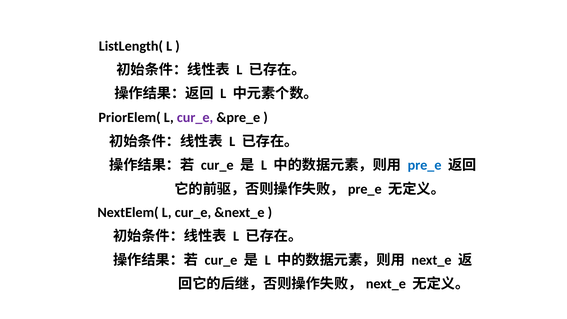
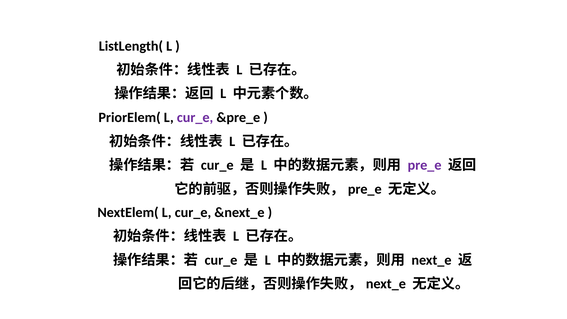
pre_e colour: blue -> purple (425, 165)
